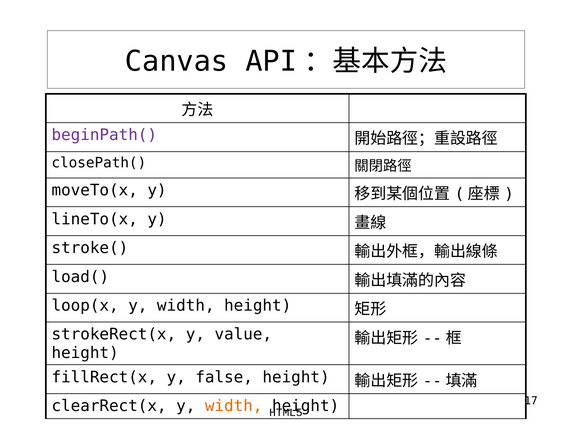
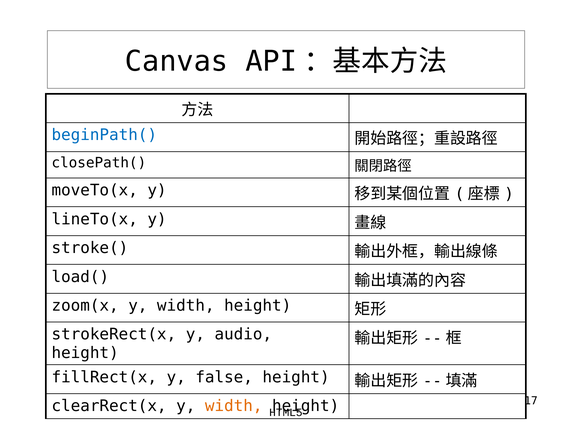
beginPath( colour: purple -> blue (104, 135)
loop(x: loop(x -> zoom(x (85, 306)
value: value -> audio (243, 334)
